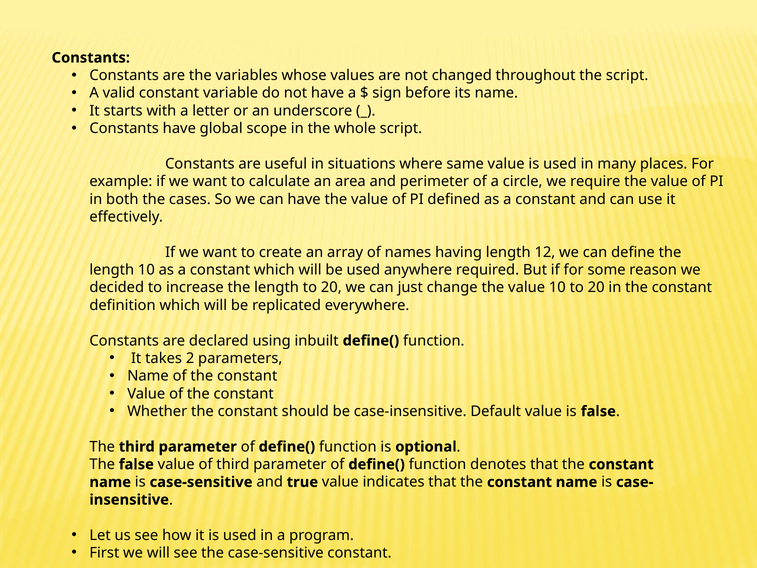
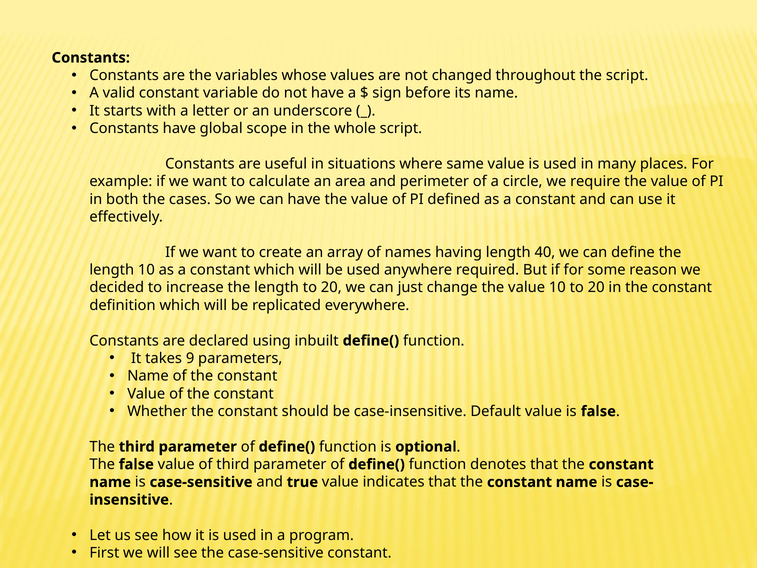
12: 12 -> 40 (545, 252)
2: 2 -> 9 (190, 358)
